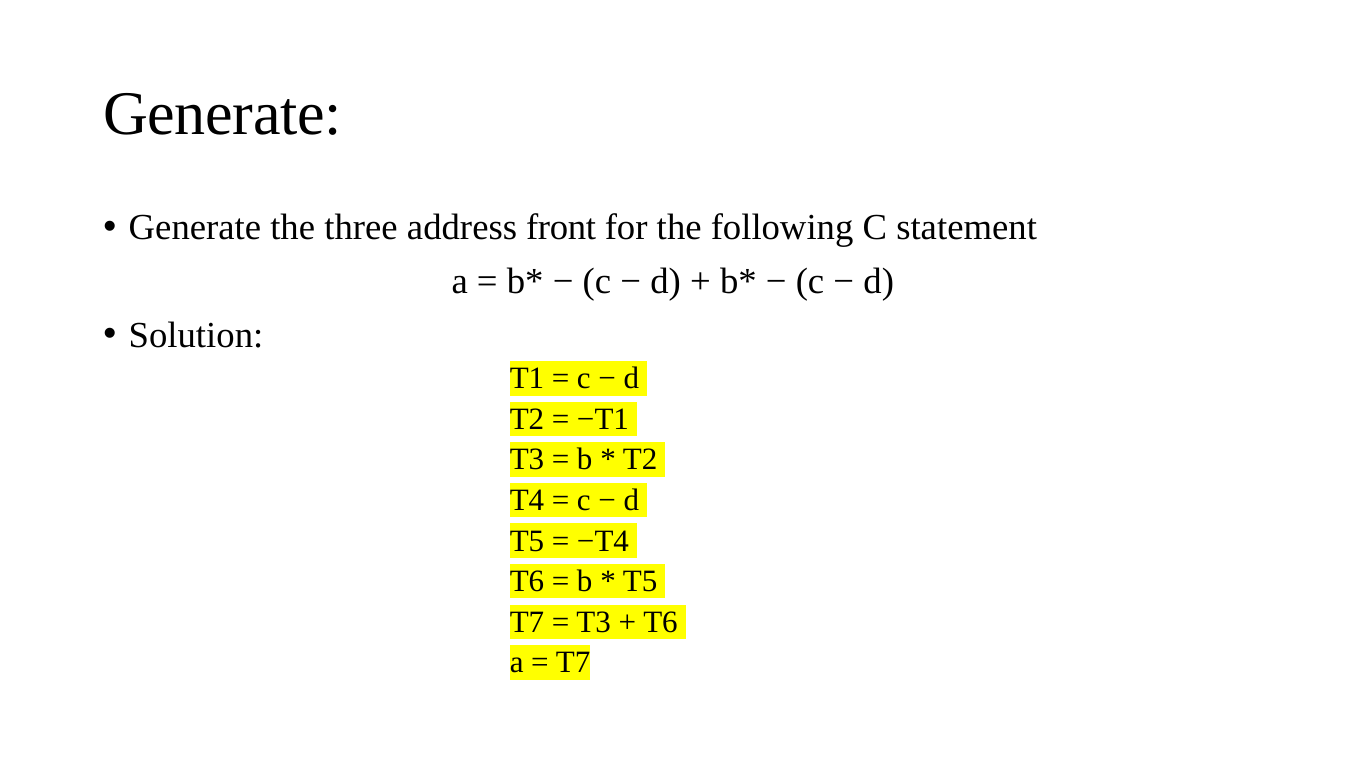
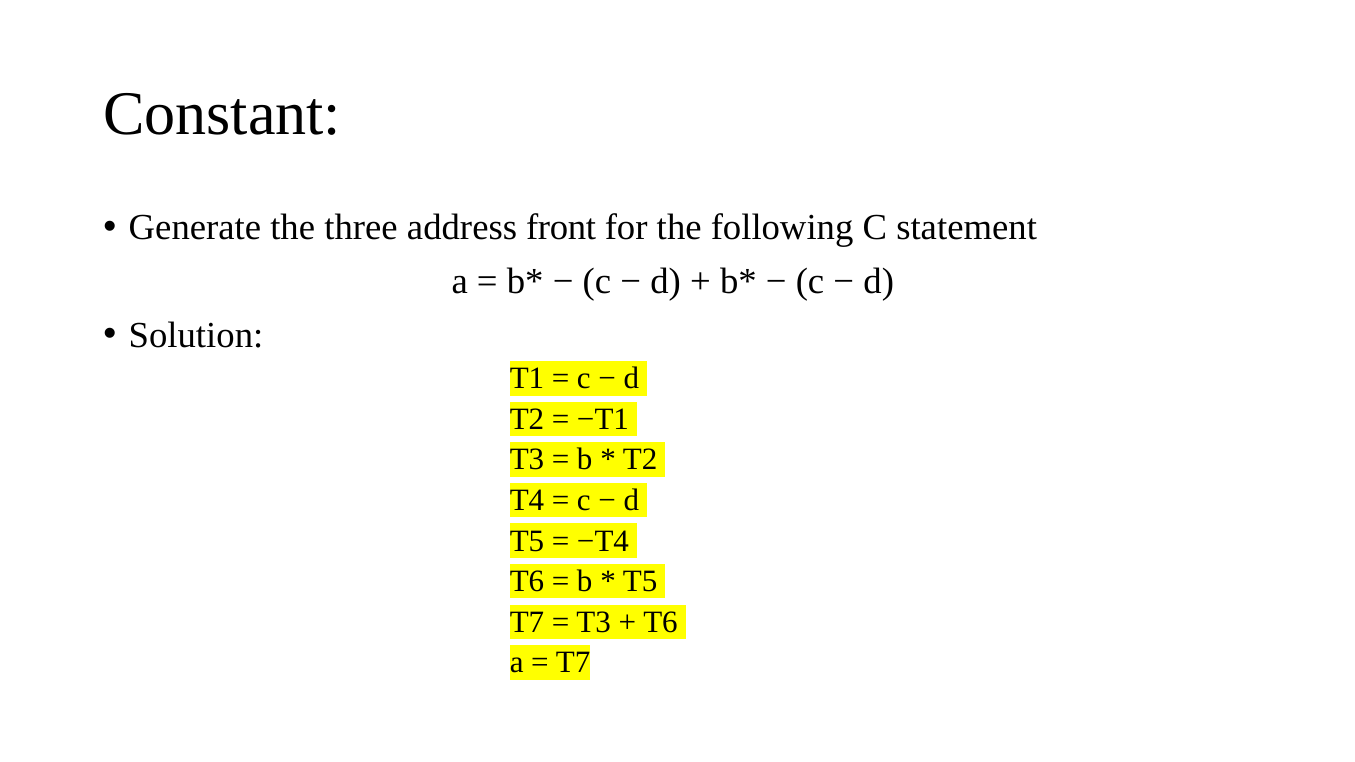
Generate: Generate -> Constant (222, 114)
